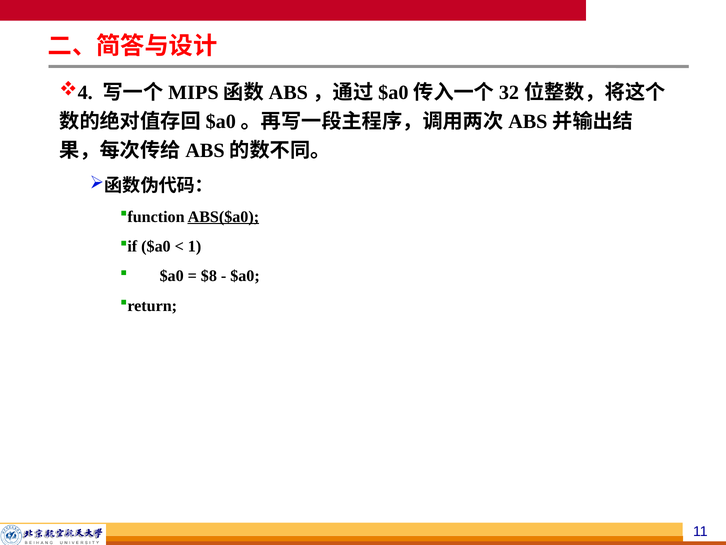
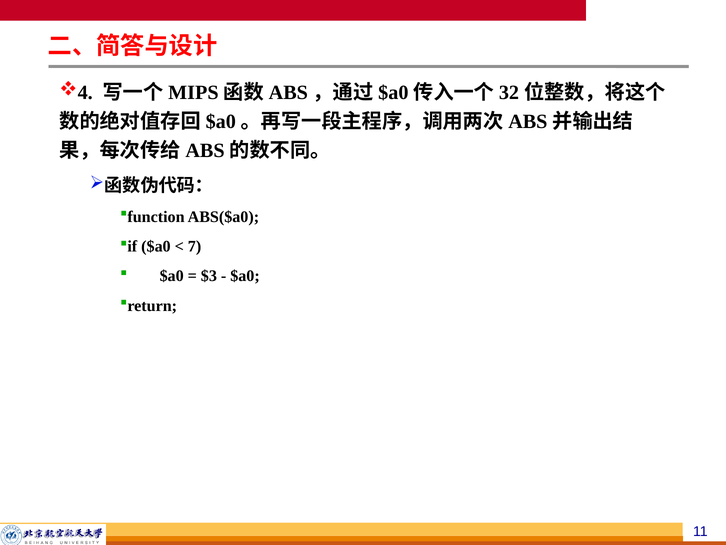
ABS($a0 underline: present -> none (223, 217)
1: 1 -> 7 (195, 246)
$8: $8 -> $3 (209, 276)
